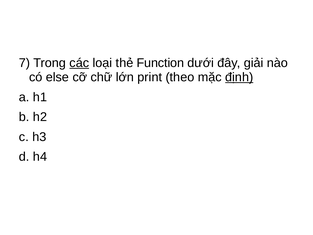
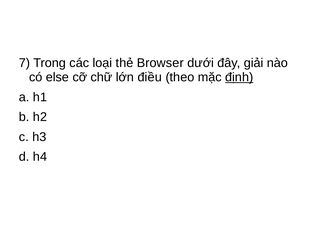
các underline: present -> none (79, 63)
Function: Function -> Browser (160, 63)
print: print -> điều (150, 77)
